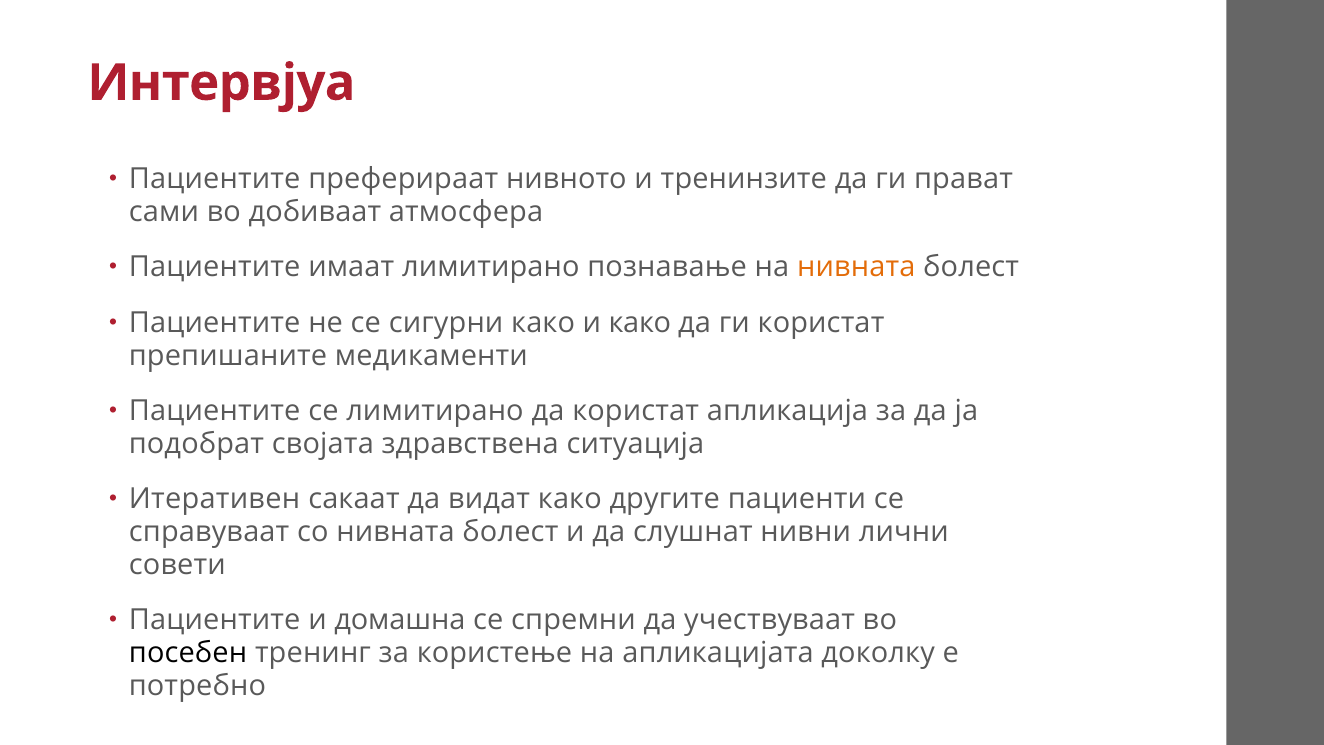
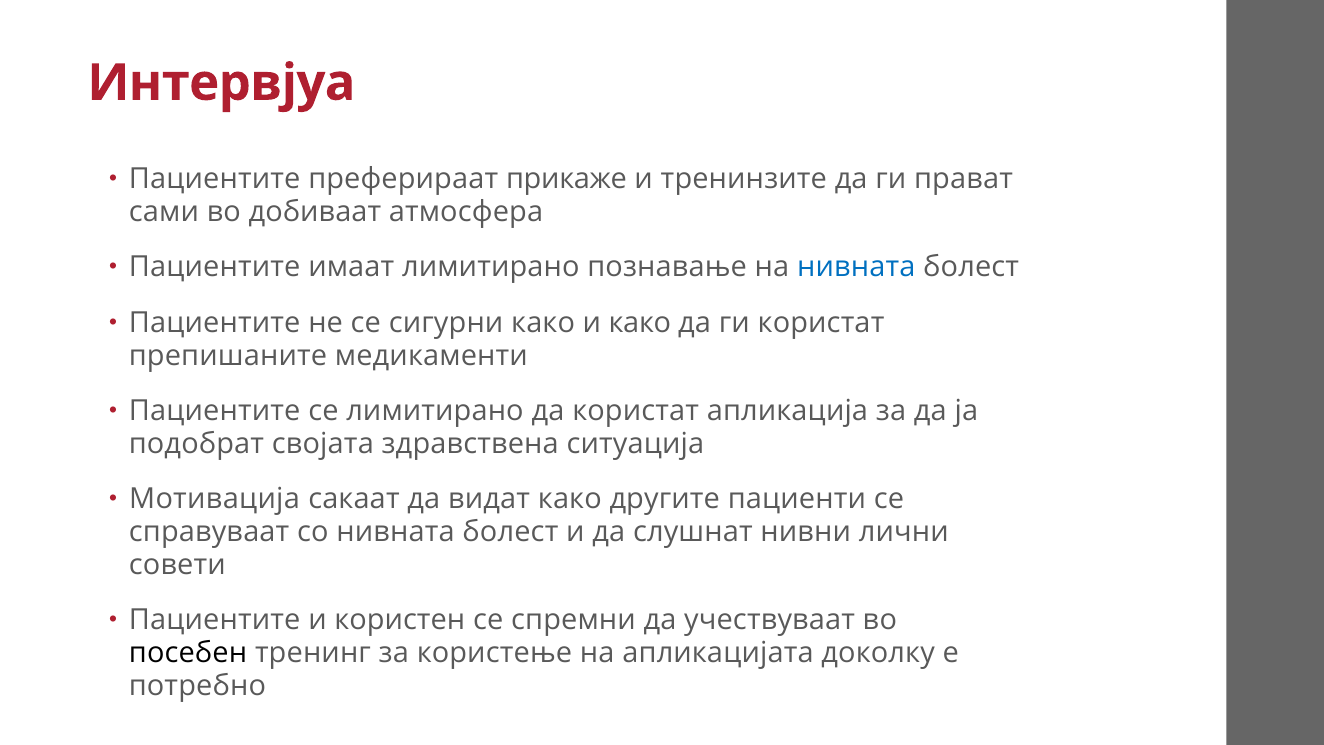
нивното: нивното -> прикаже (567, 179)
нивната colour: orange -> blue (856, 267)
Итеративен: Итеративен -> Мотивација (215, 499)
домашна: домашна -> користен (400, 620)
